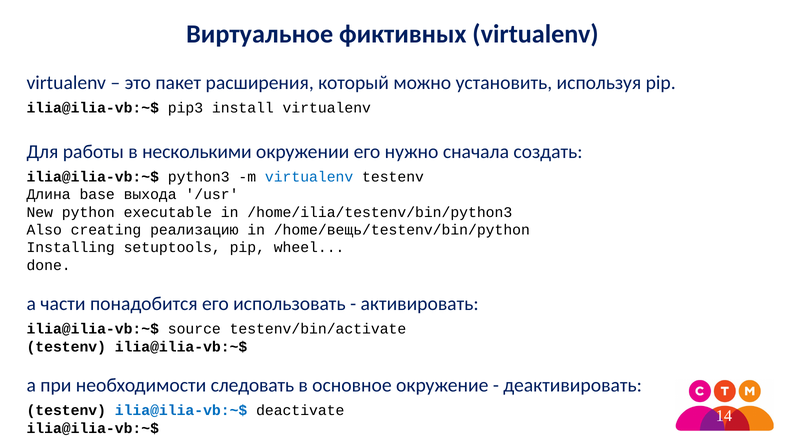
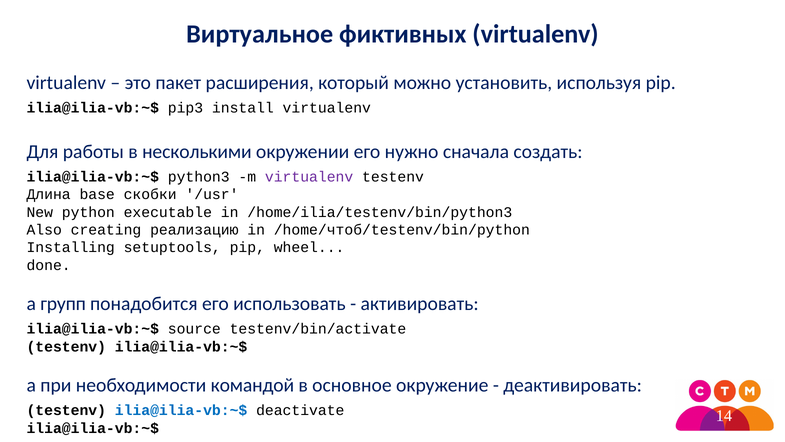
virtualenv colour: blue -> purple (309, 177)
выхода: выхода -> скобки (150, 194)
/home/вещь/testenv/bin/python: /home/вещь/testenv/bin/python -> /home/чтоб/testenv/bin/python (402, 230)
части: части -> групп (63, 304)
следовать: следовать -> командой (252, 385)
